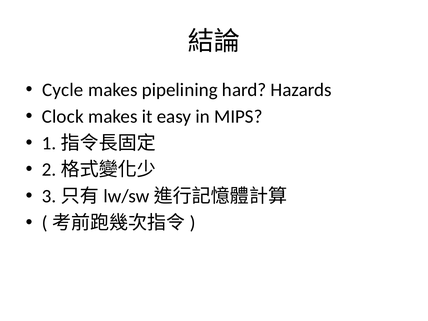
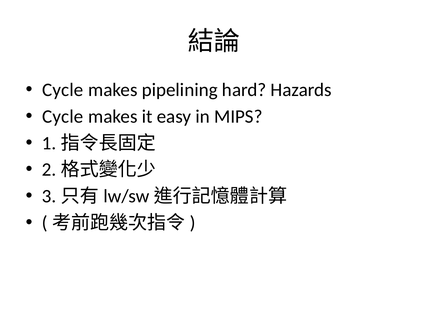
Clock: Clock -> Cycle (63, 116)
